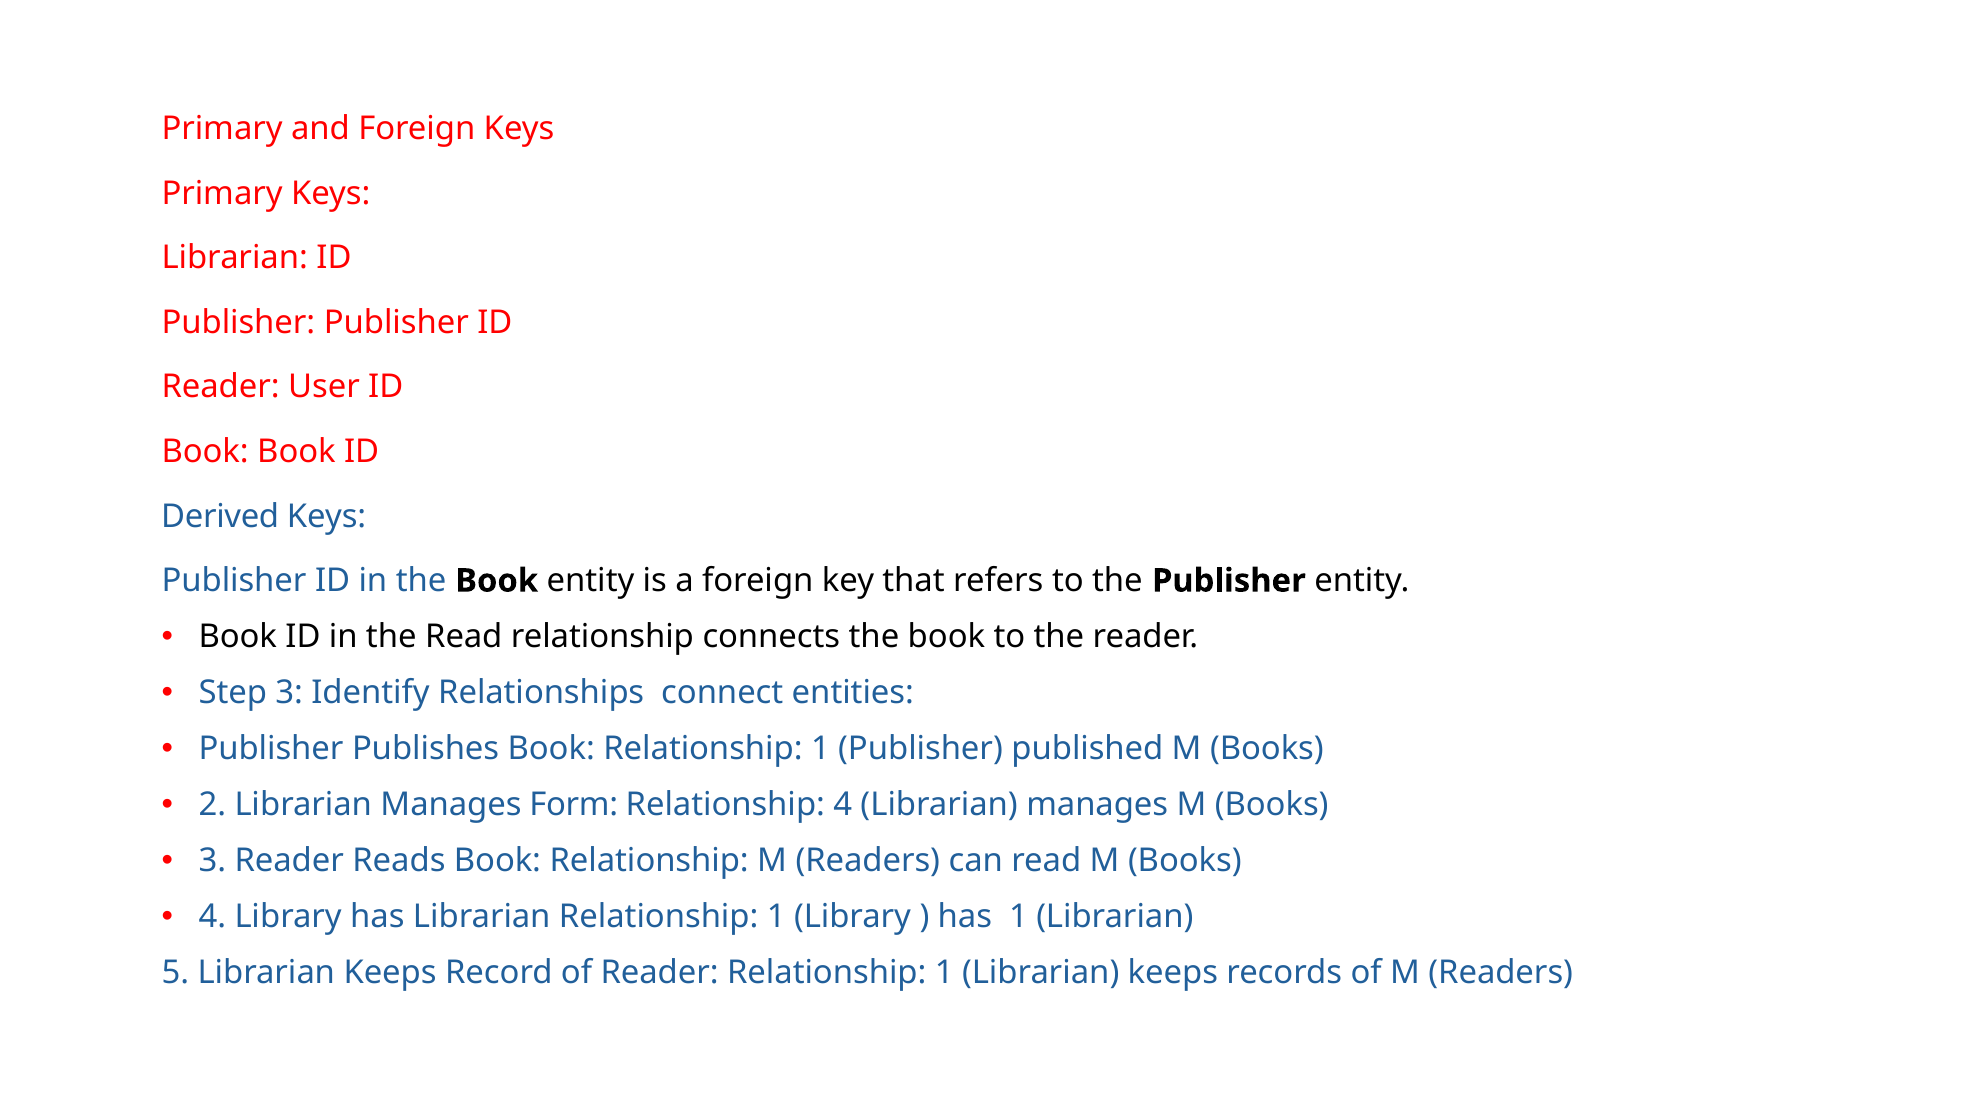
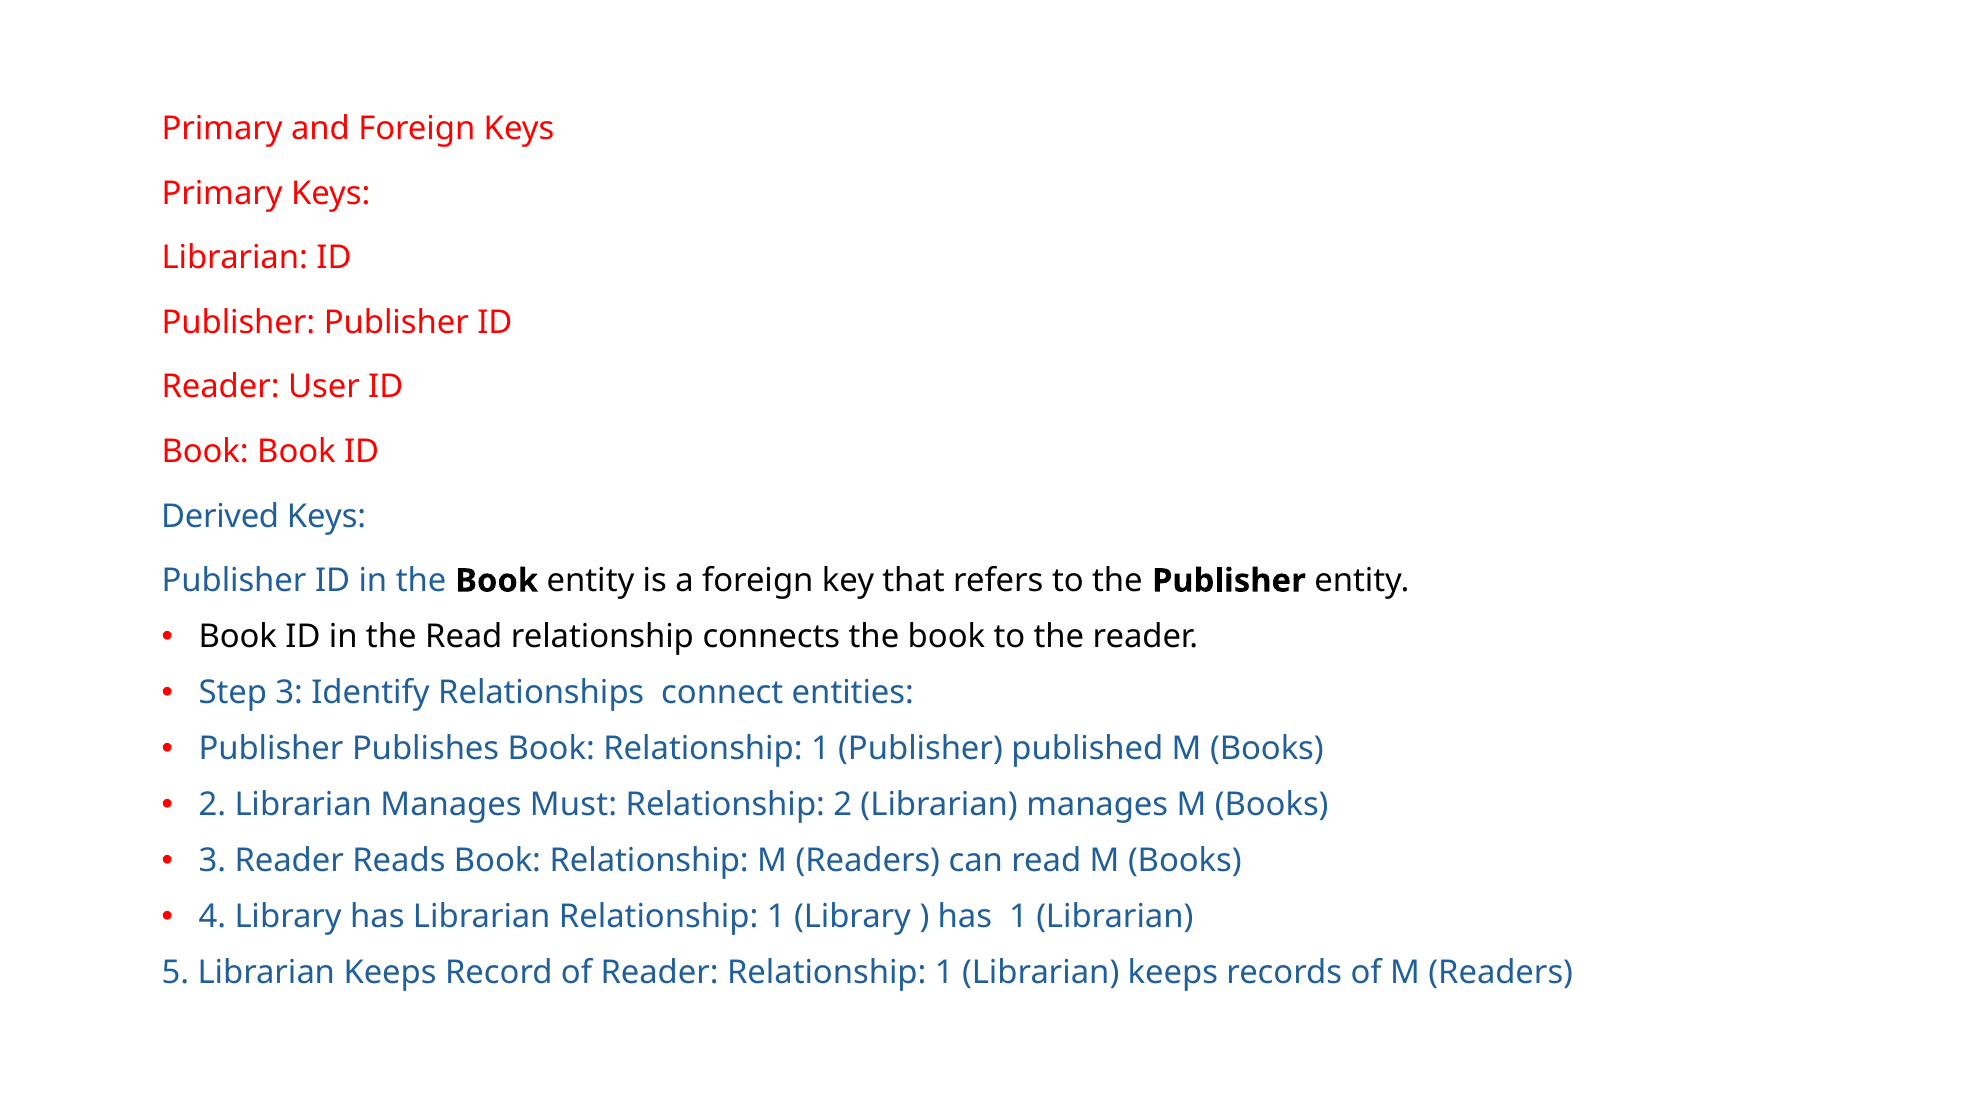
Form: Form -> Must (574, 805)
Relationship 4: 4 -> 2 (843, 805)
